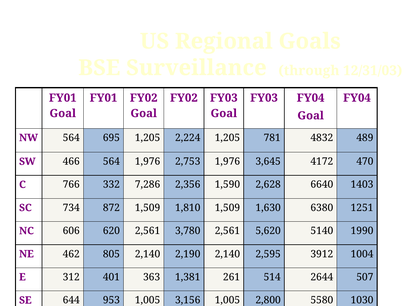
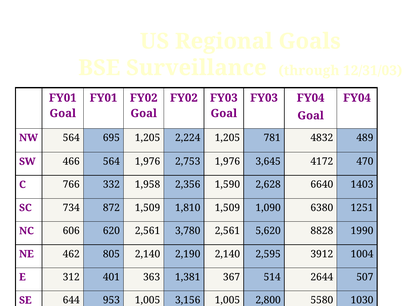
7,286: 7,286 -> 1,958 (148, 185)
1,630: 1,630 -> 1,090 (268, 208)
5140: 5140 -> 8828 (322, 231)
261: 261 -> 367 (232, 277)
